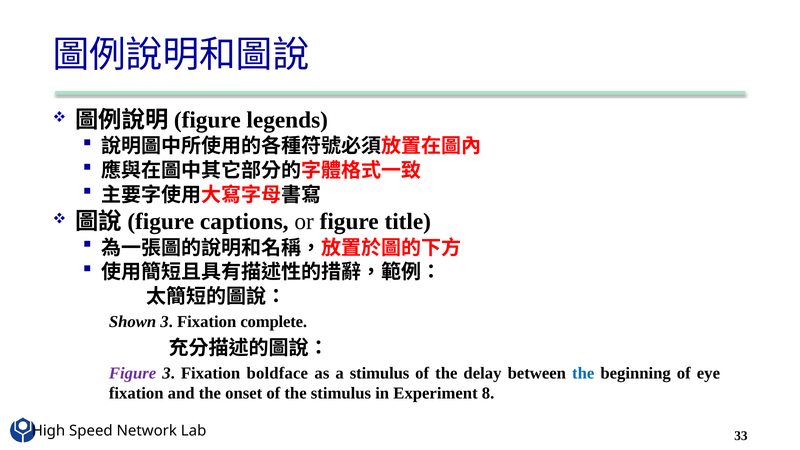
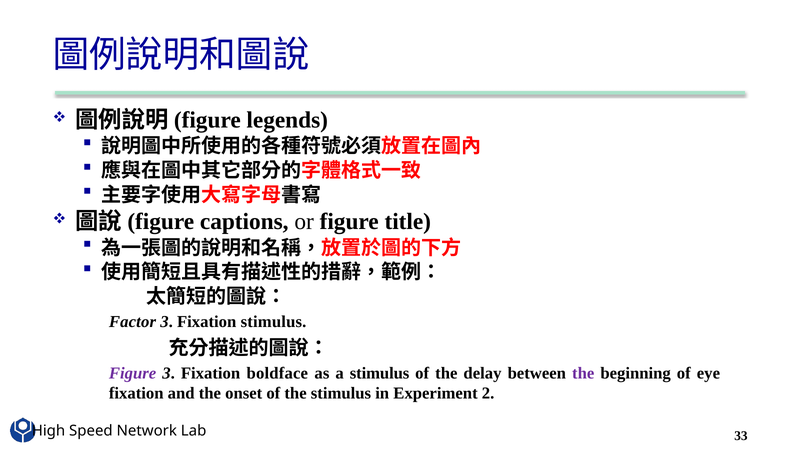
Shown: Shown -> Factor (132, 322)
Fixation complete: complete -> stimulus (274, 322)
the colour: blue -> purple (583, 373)
8: 8 -> 2 (488, 393)
